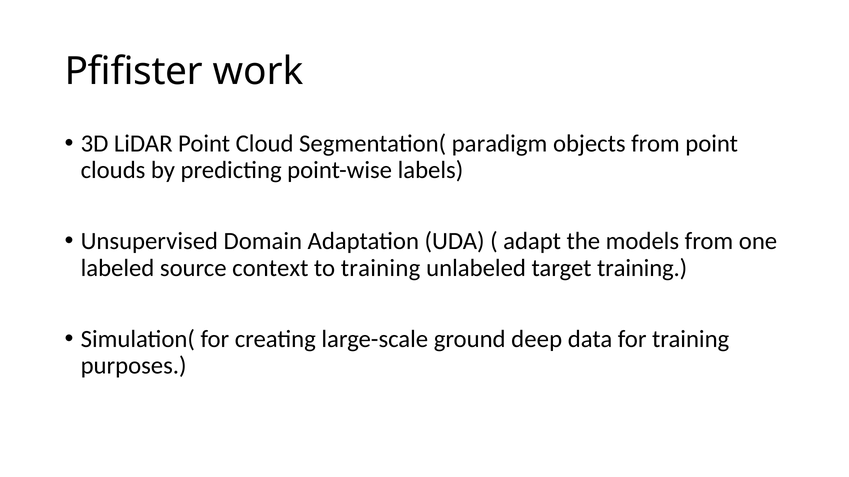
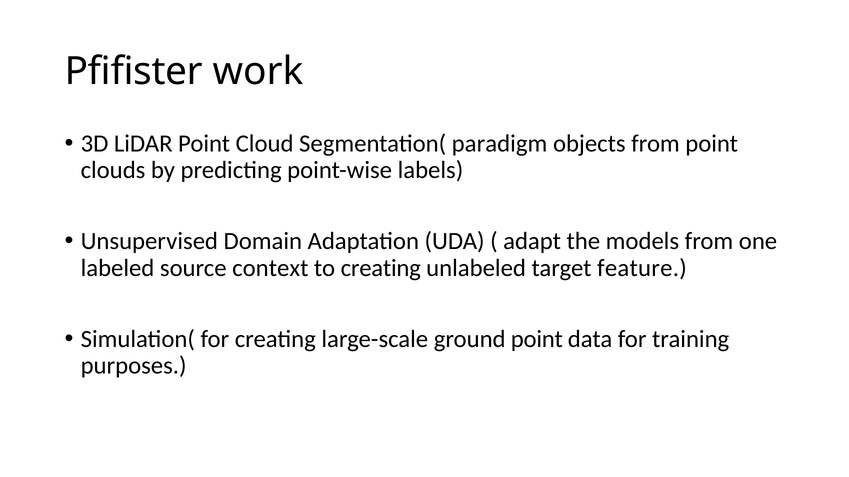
to training: training -> creating (381, 268)
target training: training -> feature (642, 268)
ground deep: deep -> point (537, 339)
